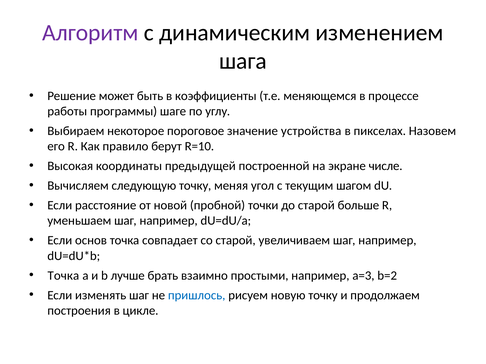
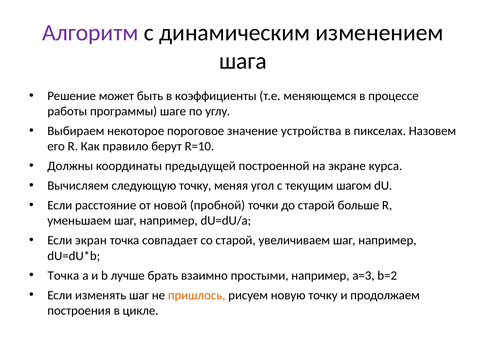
Высокая: Высокая -> Должны (70, 166)
числе: числе -> курса (385, 166)
основ: основ -> экран (91, 241)
пришлось colour: blue -> orange (197, 296)
